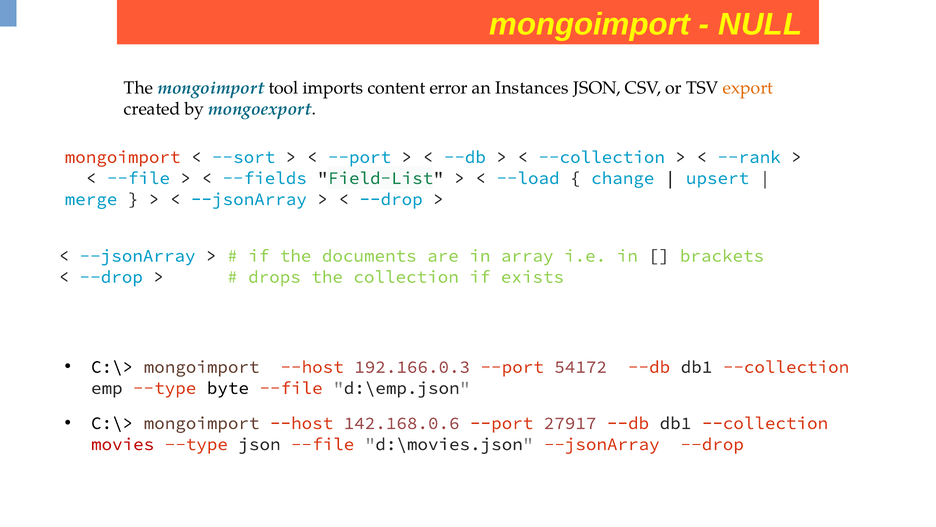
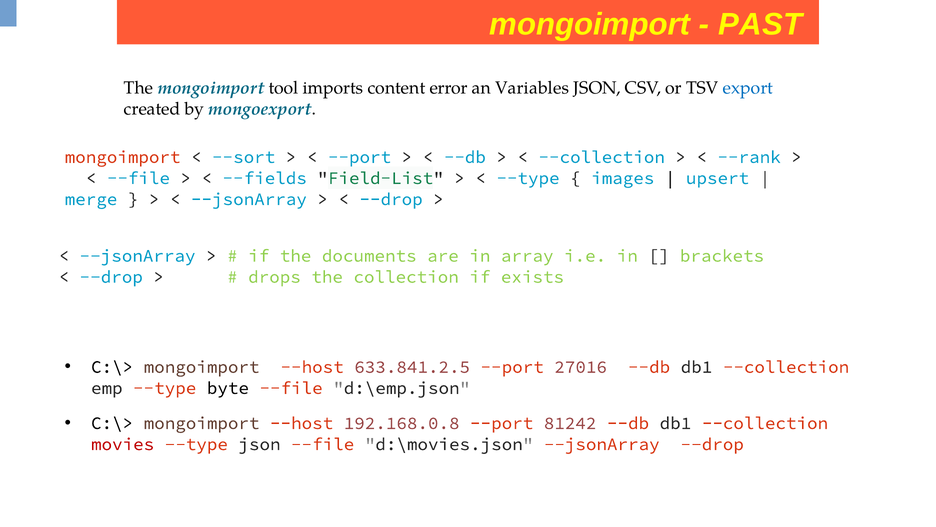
NULL: NULL -> PAST (760, 24)
Instances: Instances -> Variables (532, 88)
export colour: orange -> blue (748, 88)
--load: --load -> --type (528, 178)
change: change -> images (623, 178)
192.166.0.3: 192.166.0.3 -> 633.841.2.5 (412, 367)
54172: 54172 -> 27016 (581, 367)
142.168.0.6: 142.168.0.6 -> 192.168.0.8 (402, 423)
27917: 27917 -> 81242 (570, 423)
